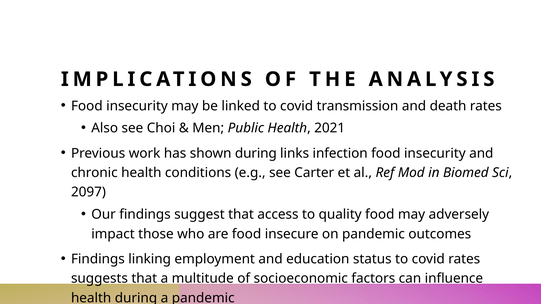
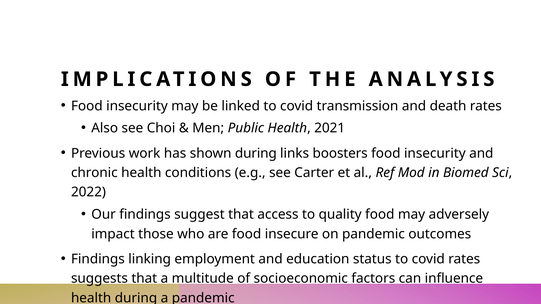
infection: infection -> boosters (340, 153)
2097: 2097 -> 2022 (88, 192)
